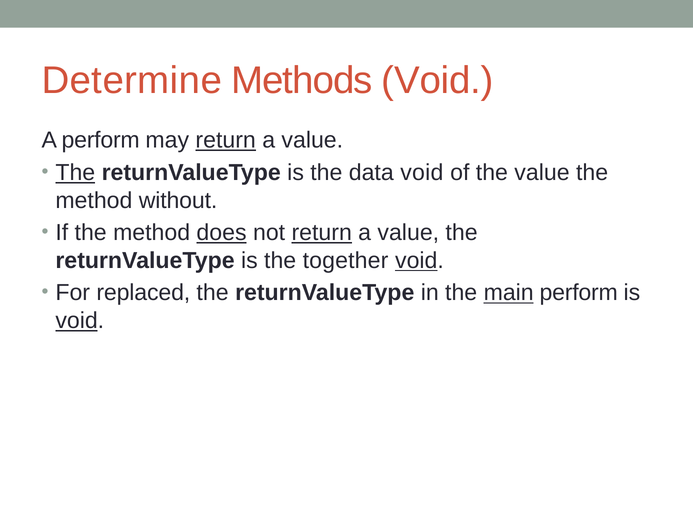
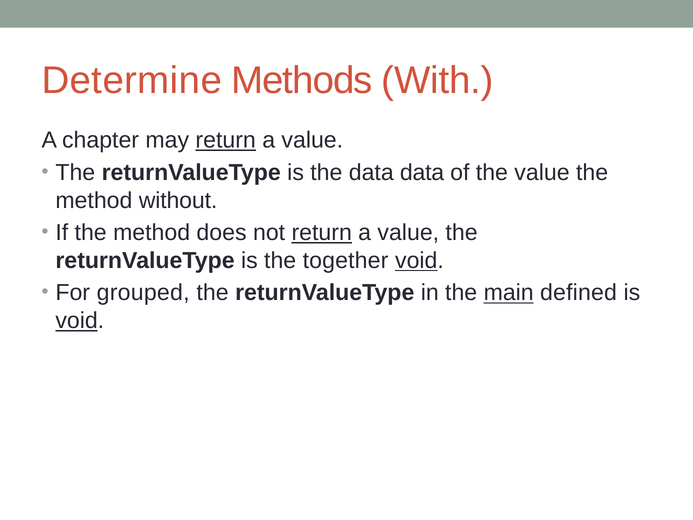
Methods Void: Void -> With (437, 81)
A perform: perform -> chapter (101, 140)
The underline: present -> none (75, 173)
data void: void -> data (422, 173)
does underline: present -> none (222, 233)
replaced: replaced -> grouped (143, 293)
main perform: perform -> defined (579, 293)
